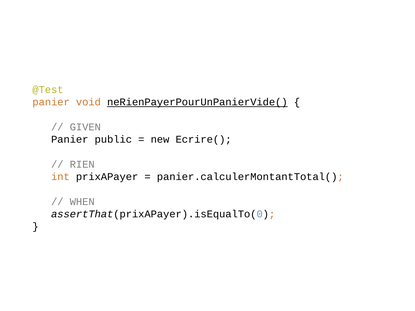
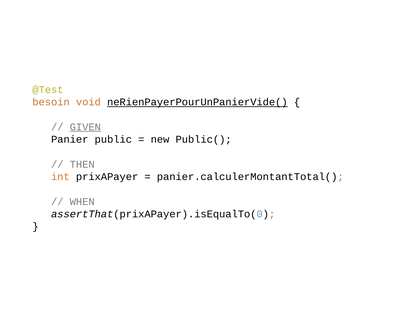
panier: panier -> besoin (51, 102)
GIVEN underline: none -> present (85, 127)
Ecrire(: Ecrire( -> Public( (204, 140)
RIEN: RIEN -> THEN (82, 164)
